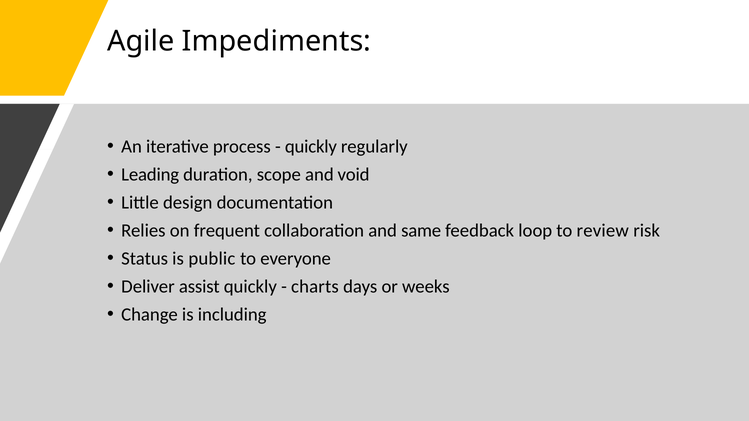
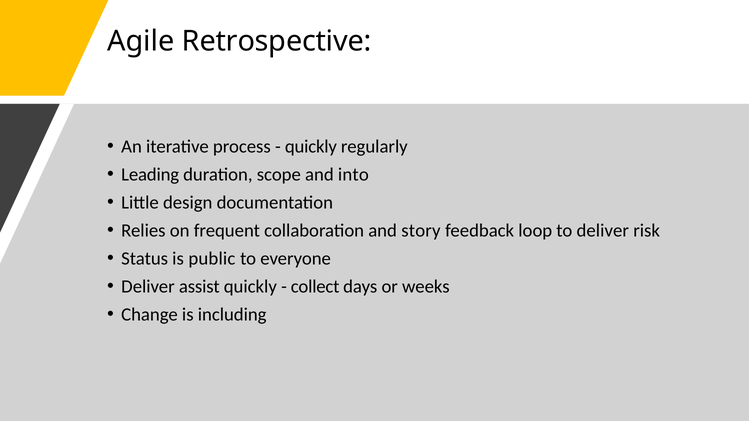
Impediments: Impediments -> Retrospective (277, 41)
void: void -> into (353, 175)
same: same -> story (421, 231)
to review: review -> deliver (603, 231)
charts: charts -> collect (315, 287)
